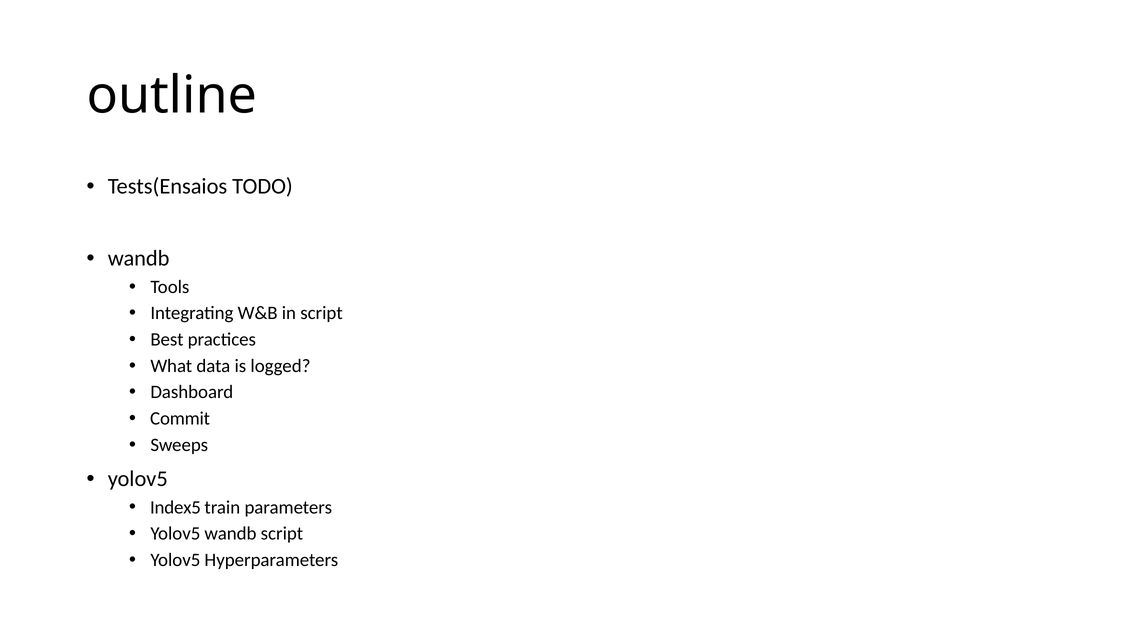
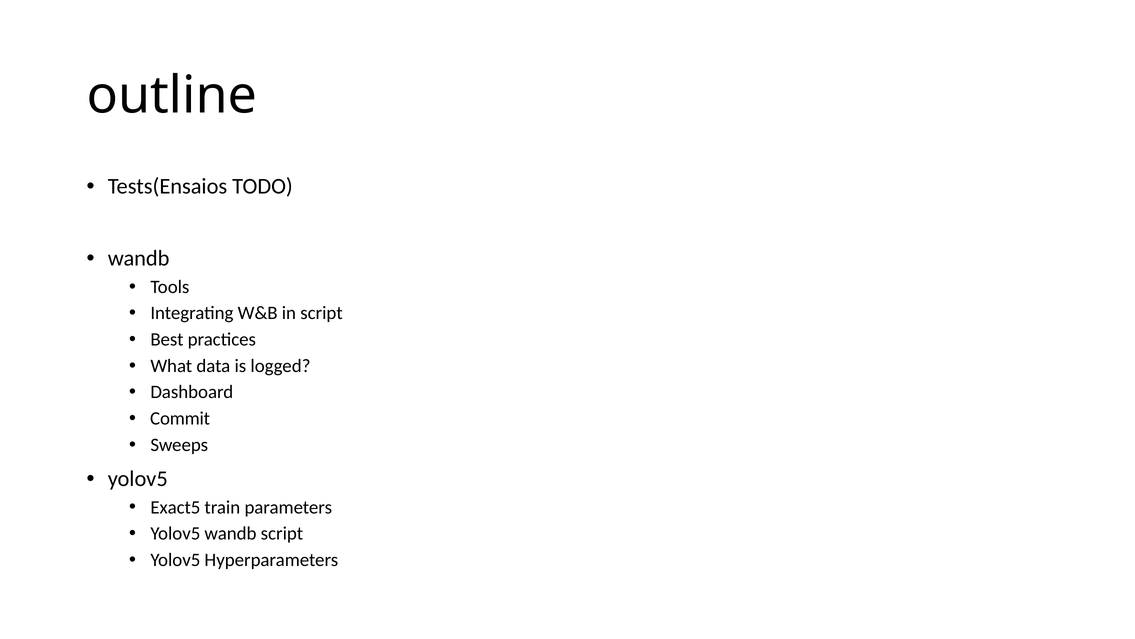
Index5: Index5 -> Exact5 (175, 507)
